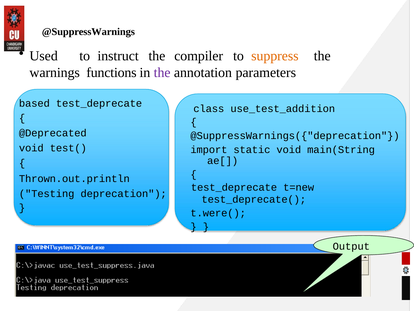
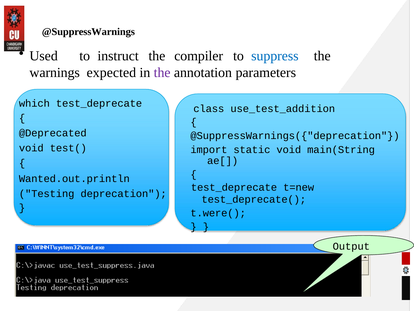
suppress colour: orange -> blue (275, 56)
functions: functions -> expected (111, 72)
based: based -> which (34, 103)
Thrown.out.println: Thrown.out.println -> Wanted.out.println (74, 179)
